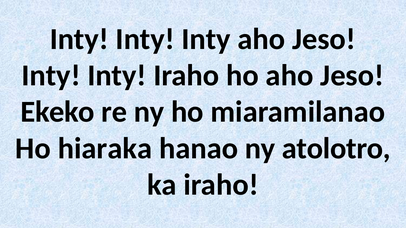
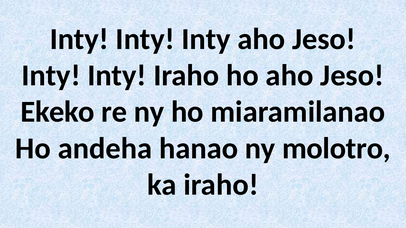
hiaraka: hiaraka -> andeha (105, 149)
atolotro: atolotro -> molotro (336, 149)
